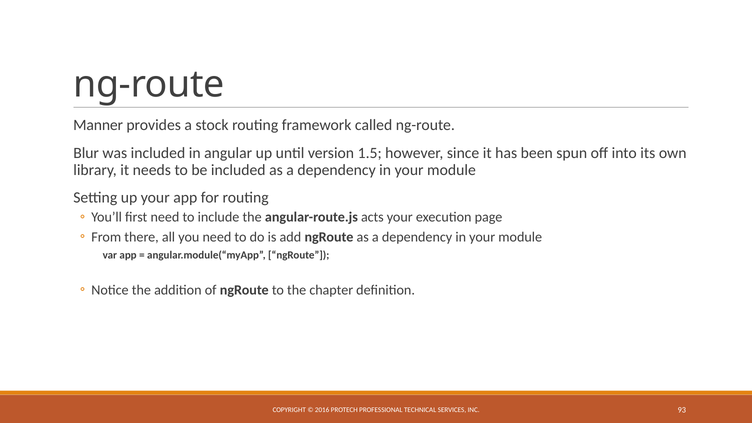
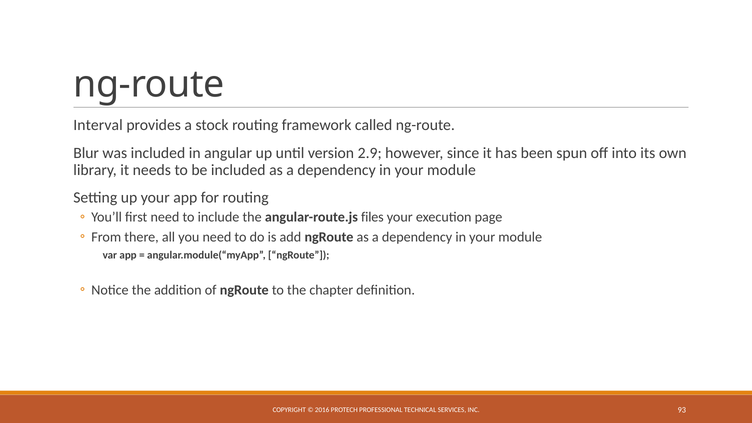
Manner: Manner -> Interval (98, 125)
1.5: 1.5 -> 2.9 (370, 153)
acts: acts -> files (372, 217)
